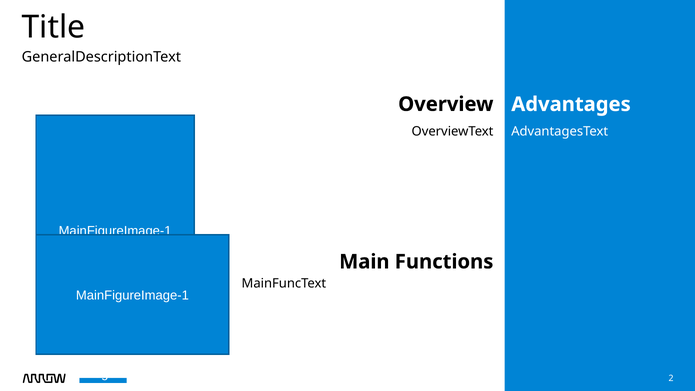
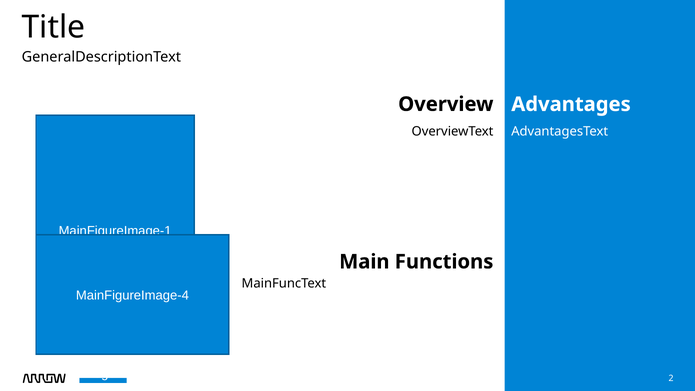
MainFigureImage-1: MainFigureImage-1 -> MainFigureImage-4 (132, 295)
